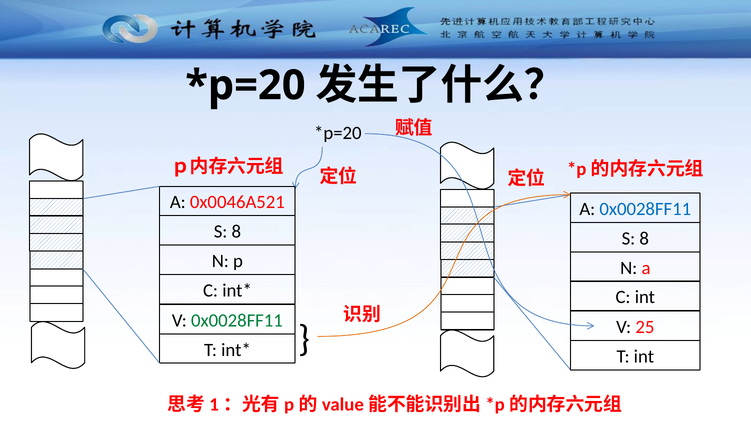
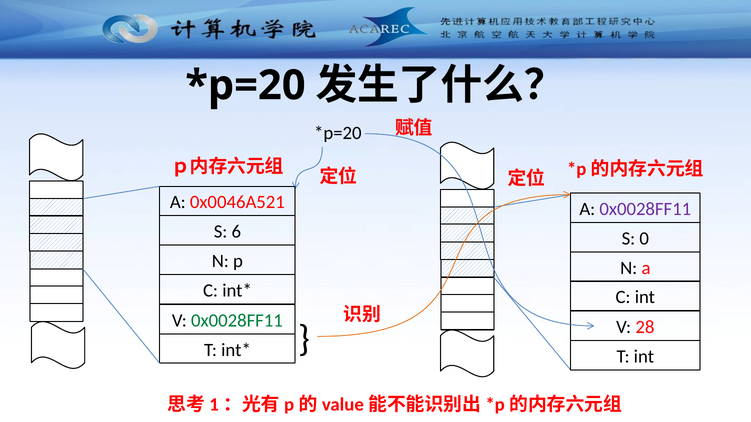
0x0028FF11 colour: blue -> purple (645, 209)
8: 8 -> 6 (236, 232)
8: 8 -> 0 (644, 239)
25: 25 -> 28 (645, 328)
